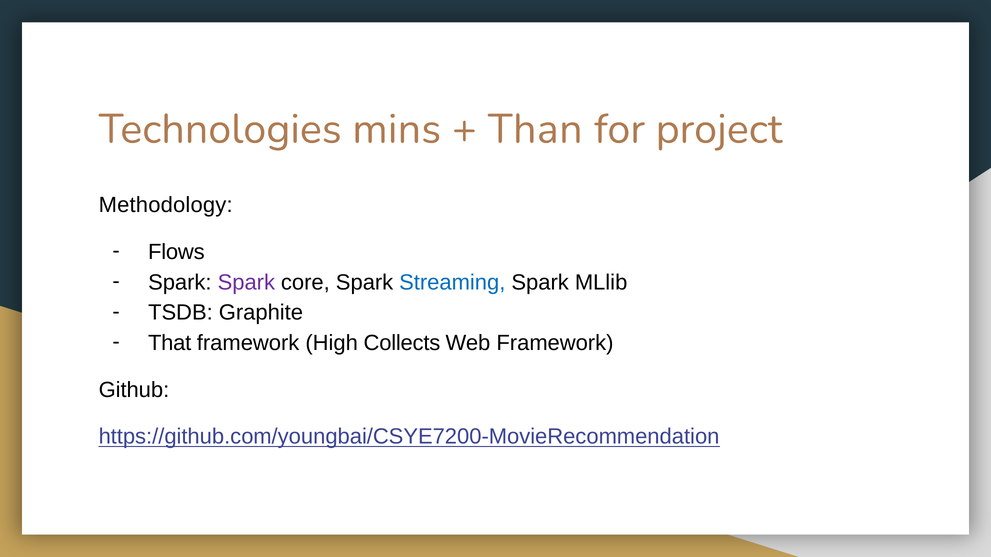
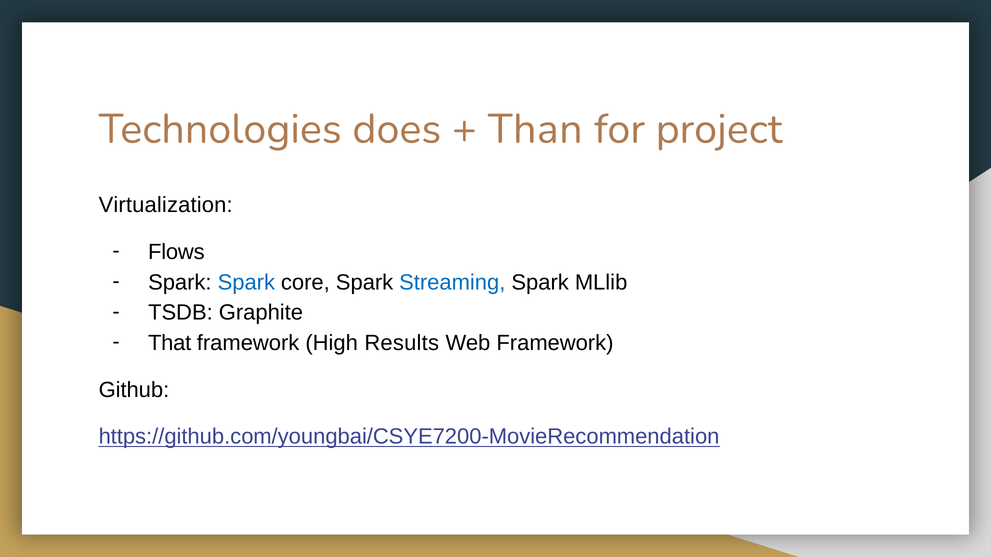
mins: mins -> does (397, 129)
Methodology: Methodology -> Virtualization (166, 205)
Spark colour: purple -> blue (246, 283)
Collects: Collects -> Results (402, 343)
